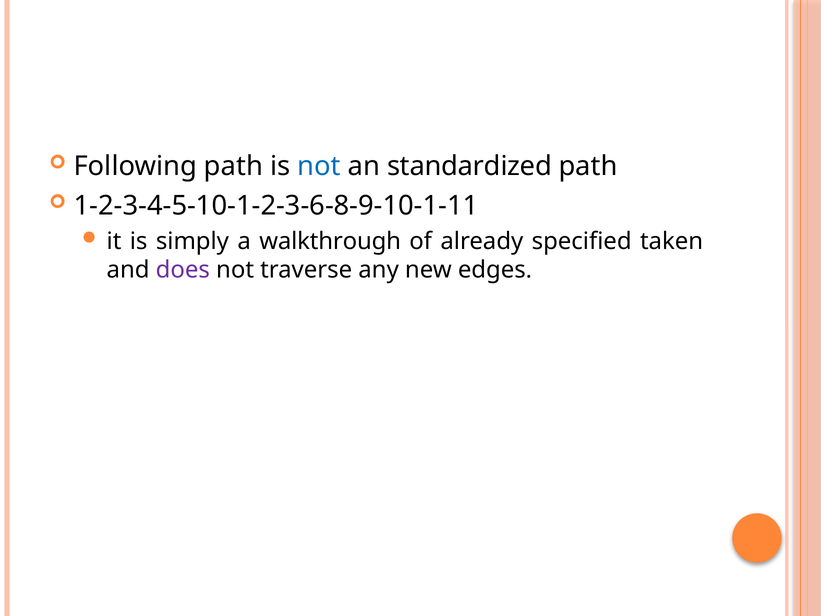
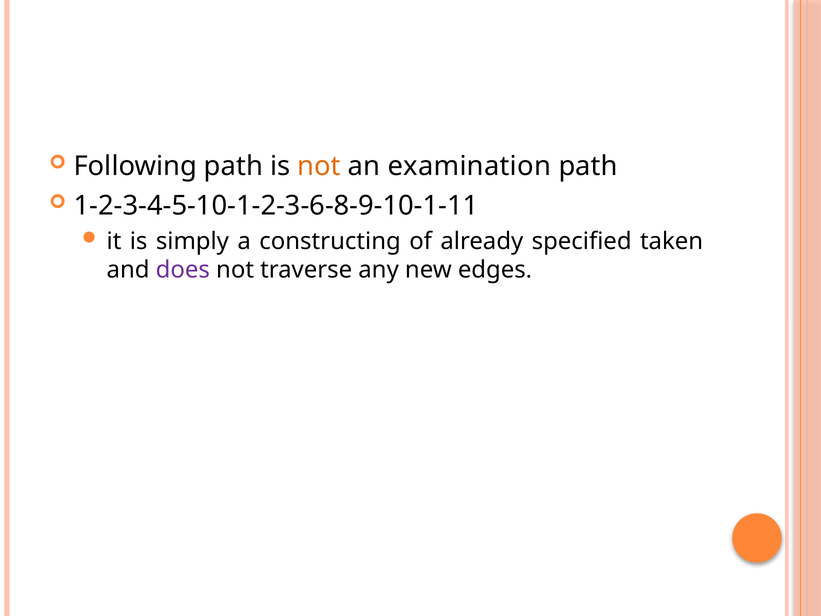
not colour: blue -> orange (319, 166)
standardized: standardized -> examination (469, 166)
walkthrough: walkthrough -> constructing (330, 241)
